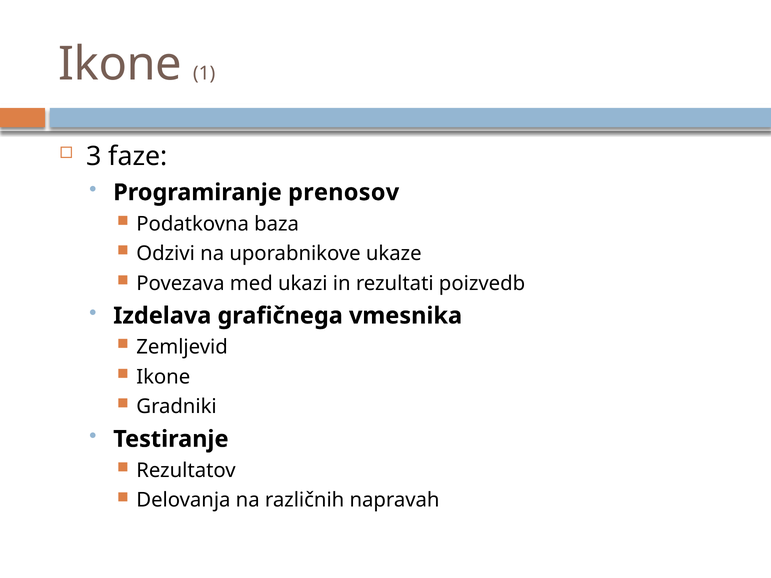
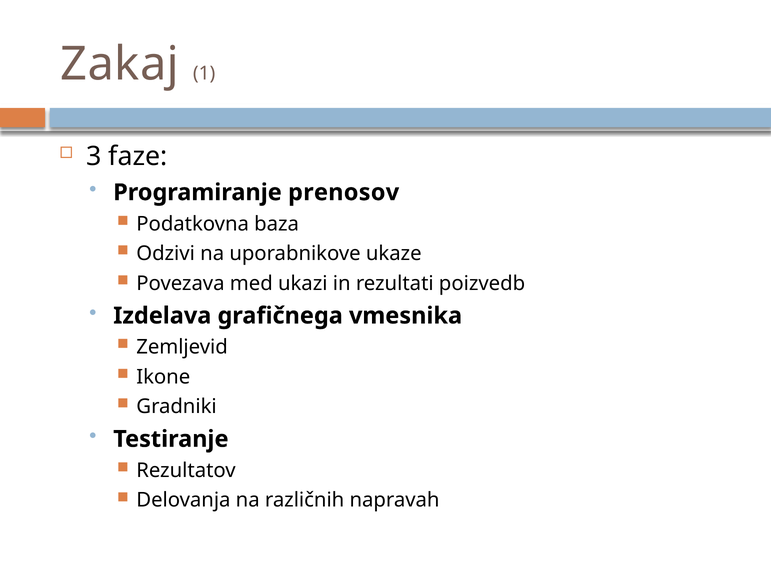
Ikone: Ikone -> Zakaj (120, 64)
